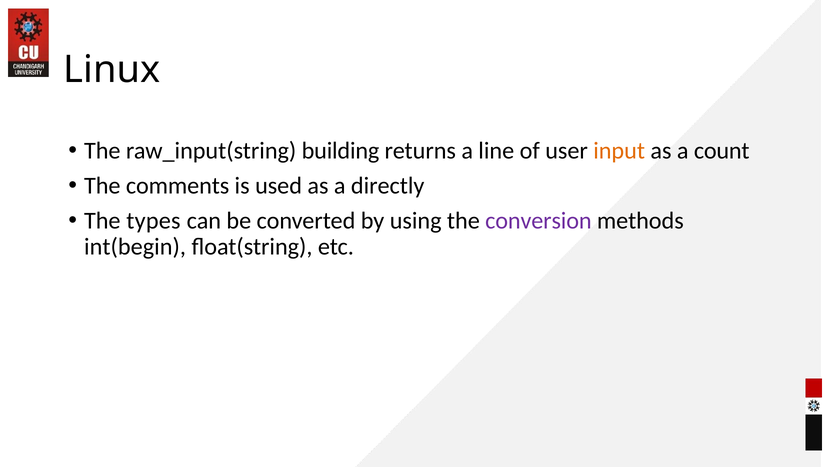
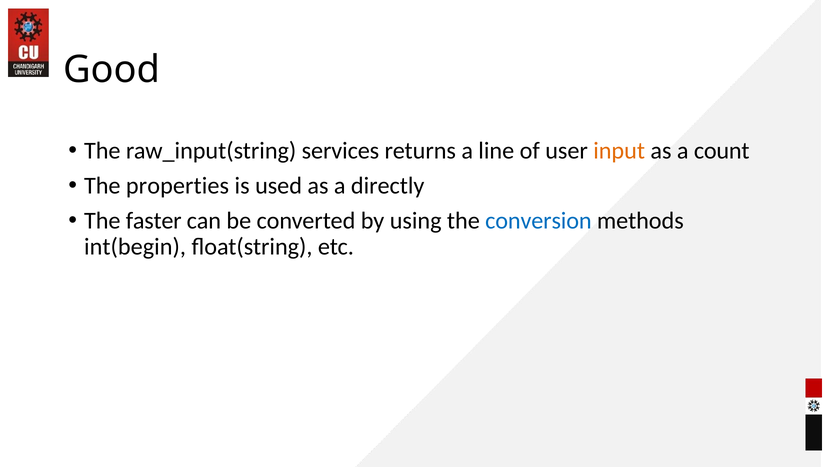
Linux: Linux -> Good (112, 70)
building: building -> services (340, 151)
comments: comments -> properties (177, 186)
types: types -> faster (154, 221)
conversion colour: purple -> blue (538, 221)
